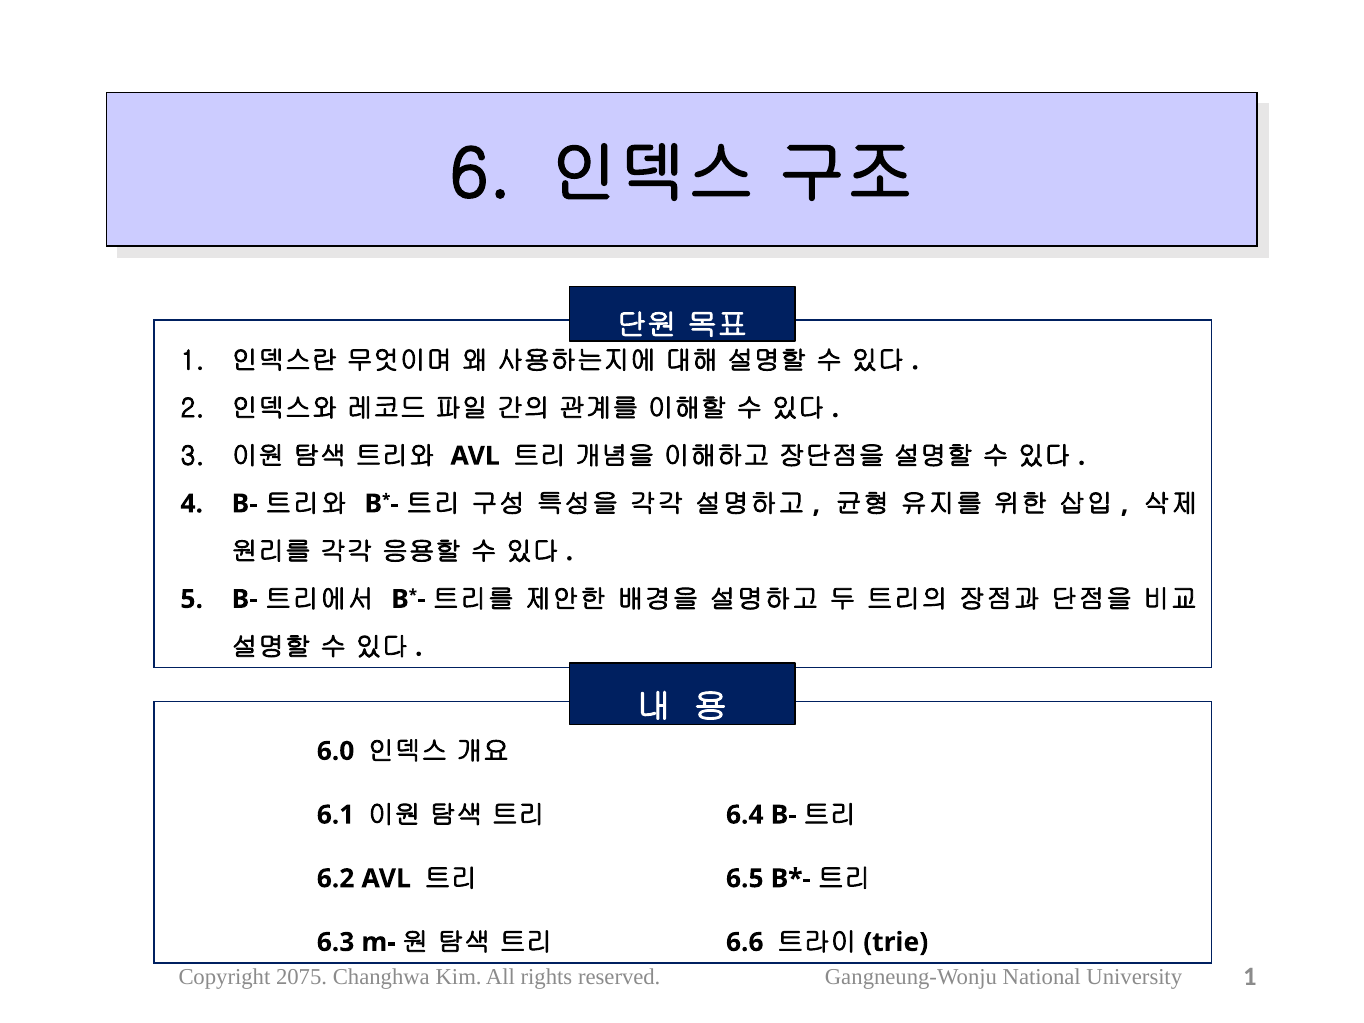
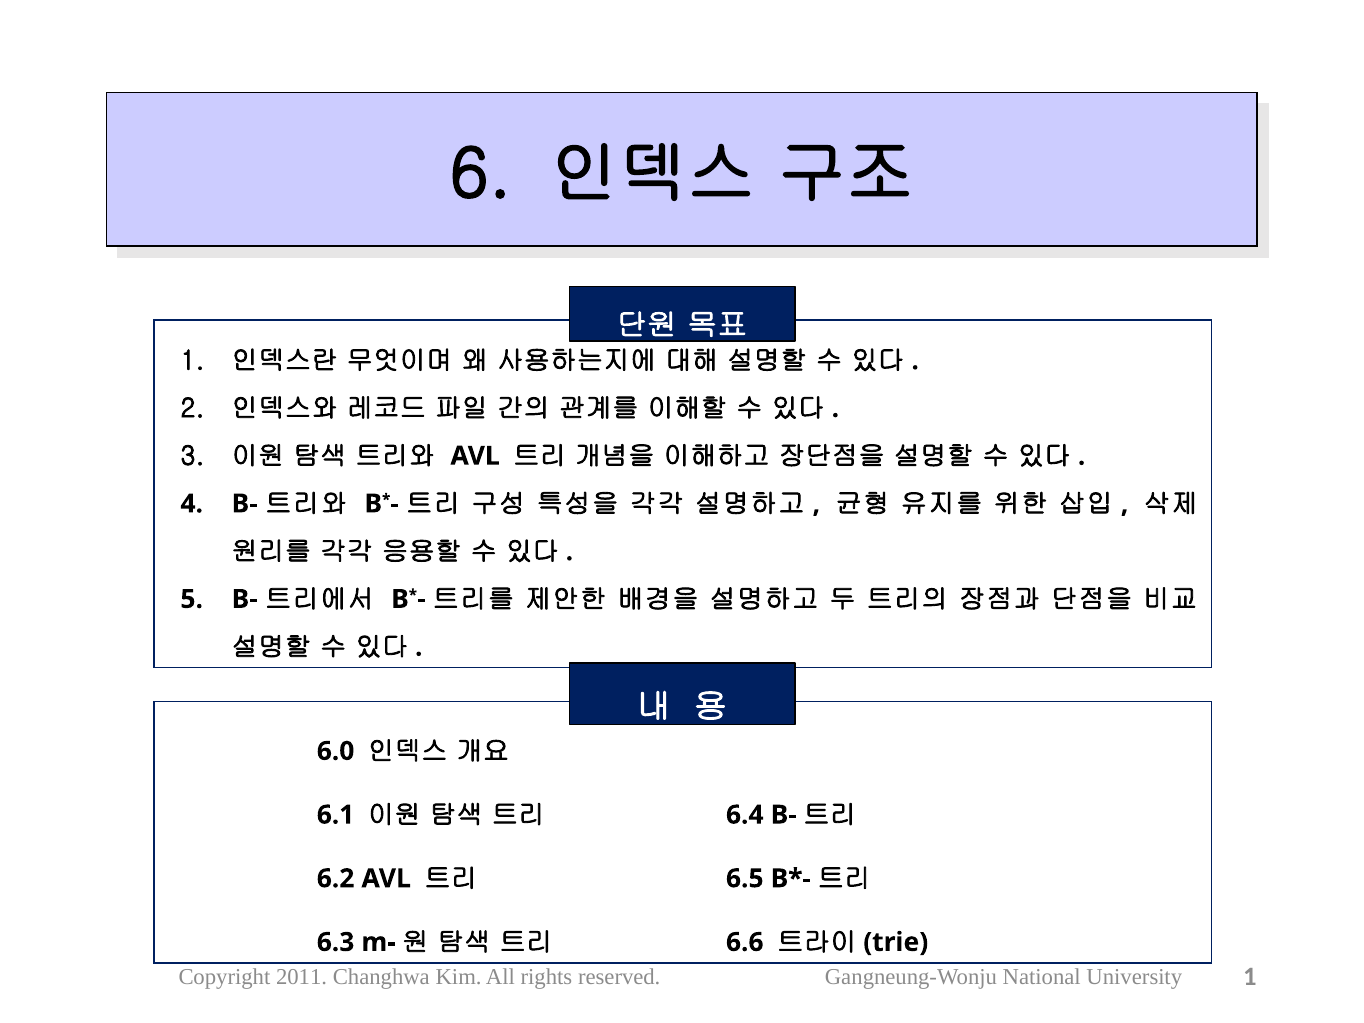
2075: 2075 -> 2011 (302, 977)
